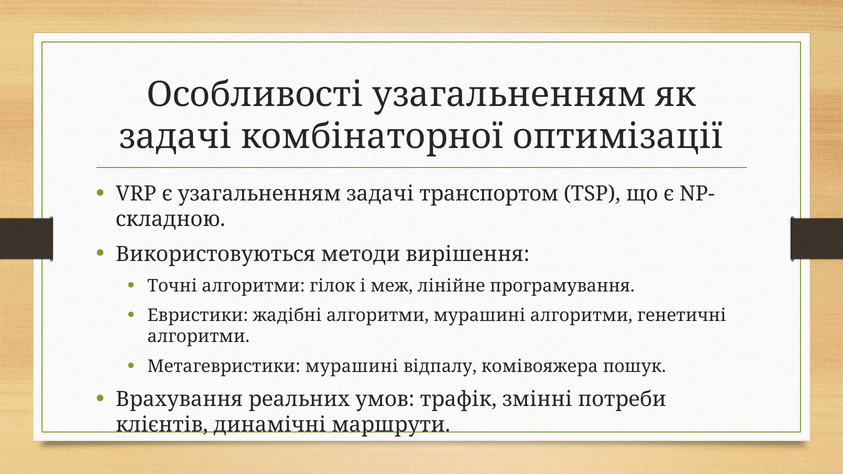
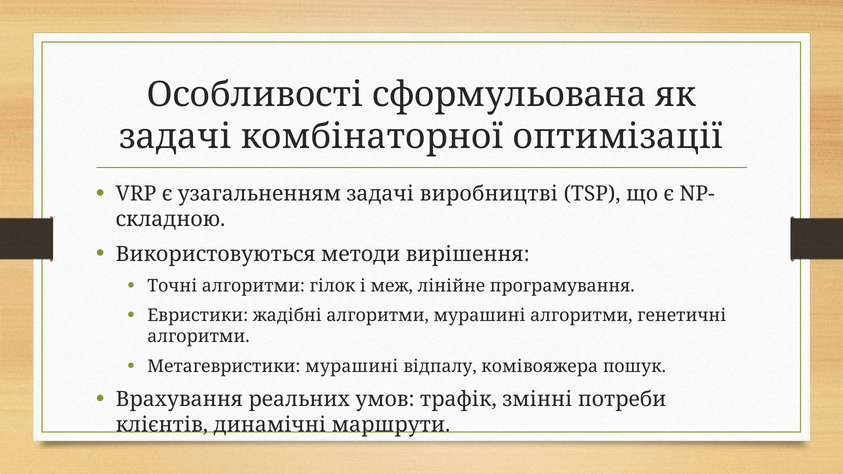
Особливості узагальненням: узагальненням -> сформульована (509, 95)
транспортом: транспортом -> виробництві (489, 194)
